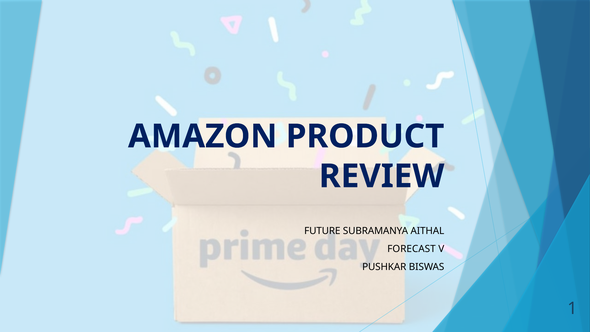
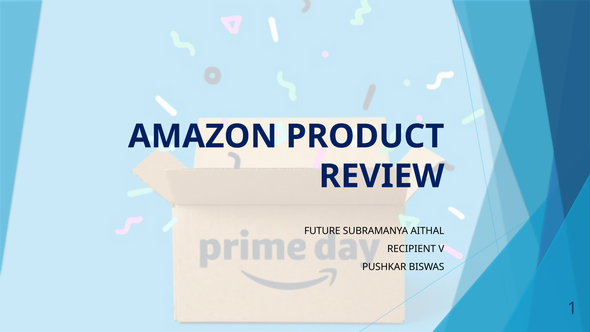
FORECAST: FORECAST -> RECIPIENT (412, 249)
